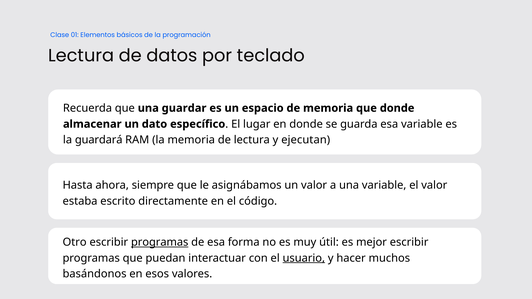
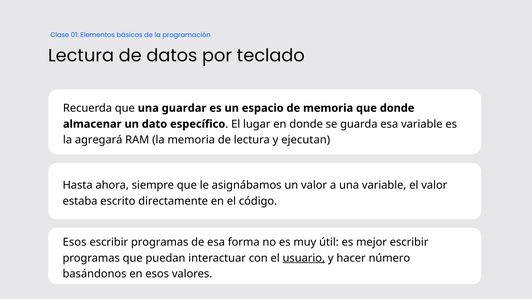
guardará: guardará -> agregará (99, 140)
Otro: Otro -> Esos (75, 242)
programas underline: present -> none (160, 242)
muchos: muchos -> número (389, 258)
